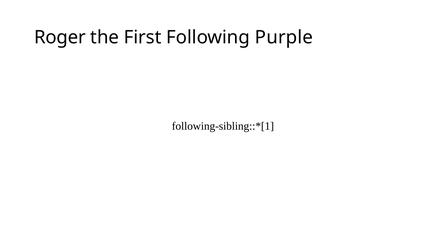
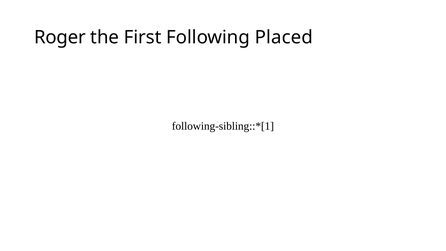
Purple: Purple -> Placed (284, 37)
